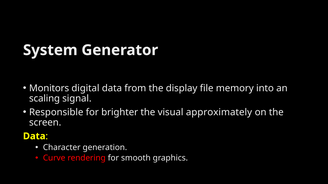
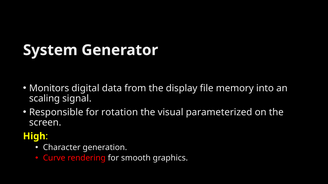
brighter: brighter -> rotation (120, 112)
approximately: approximately -> parameterized (219, 112)
Data: Data -> High (34, 137)
